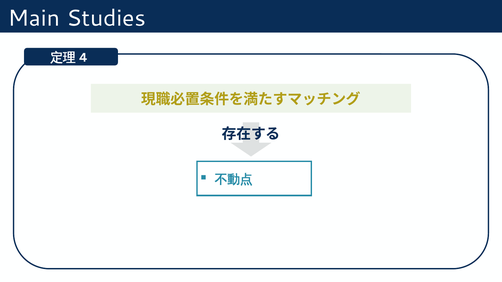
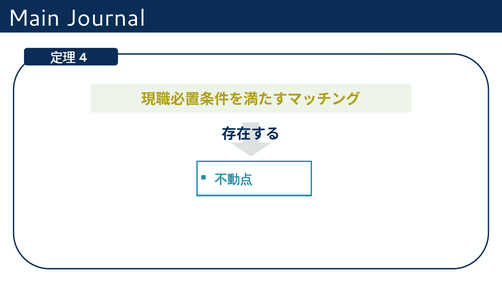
Studies: Studies -> Journal (106, 18)
